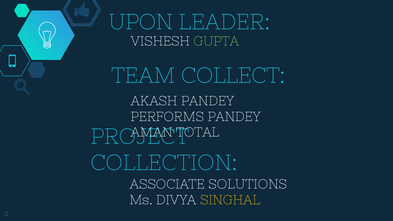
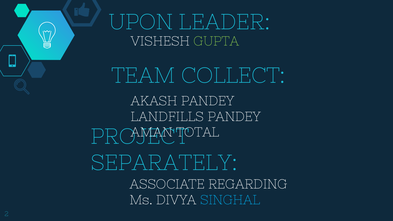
PERFORMS: PERFORMS -> LANDFILLS (167, 117)
COLLECTION: COLLECTION -> SEPARATELY (164, 163)
SOLUTIONS: SOLUTIONS -> REGARDING (248, 184)
SINGHAL colour: yellow -> light blue (230, 200)
